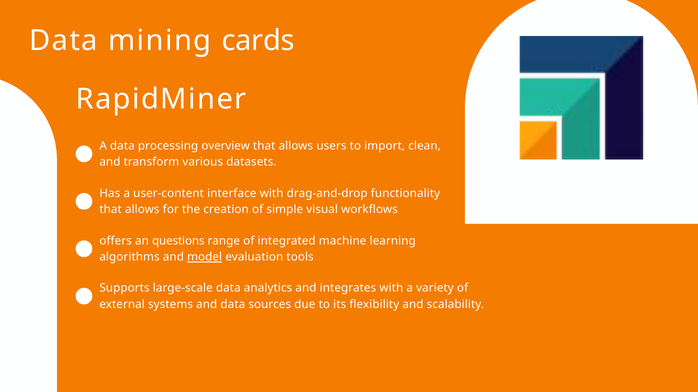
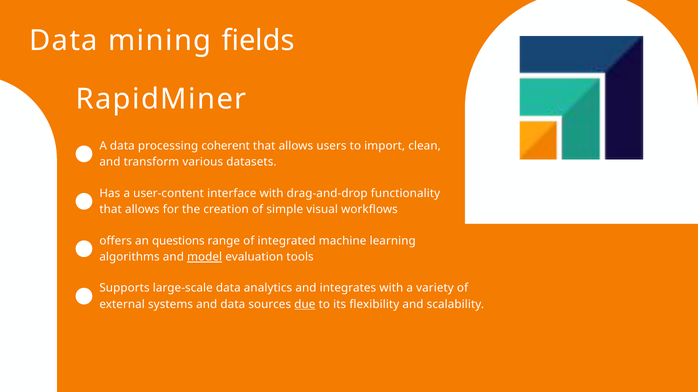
cards: cards -> fields (258, 41)
overview: overview -> coherent (226, 146)
due underline: none -> present (305, 305)
